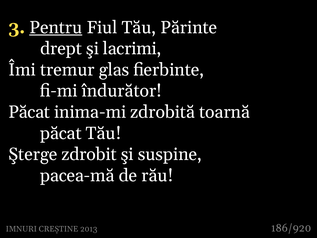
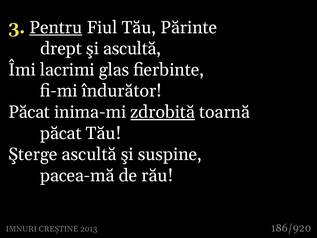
şi lacrimi: lacrimi -> ascultă (132, 49)
tremur: tremur -> lacrimi (67, 70)
zdrobită underline: none -> present (163, 112)
Şterge zdrobit: zdrobit -> ascultă (89, 154)
